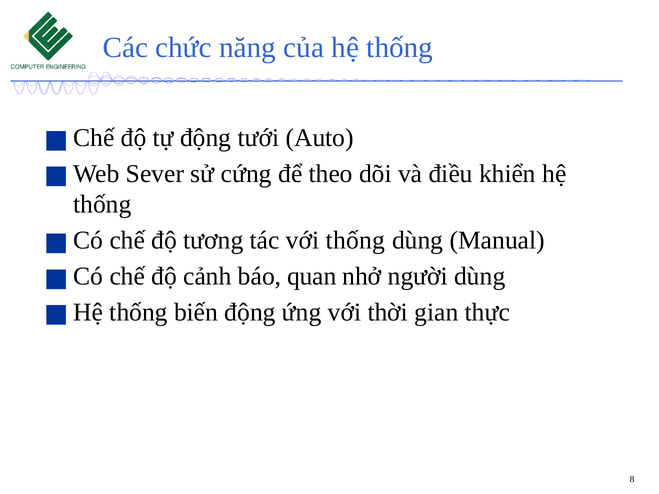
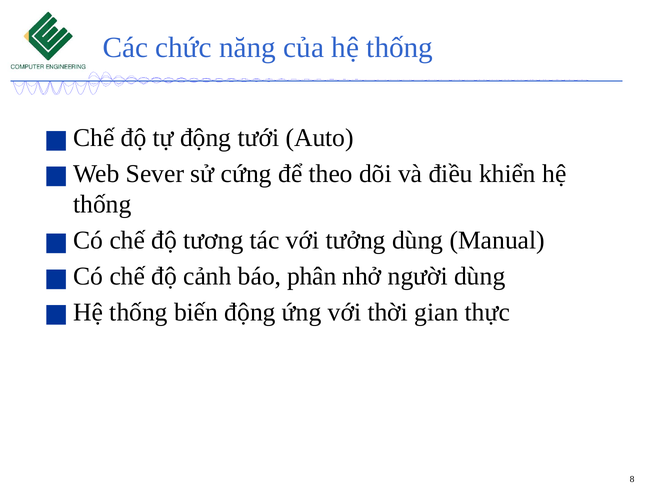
với thống: thống -> tưởng (356, 240)
quan: quan -> phân (312, 276)
